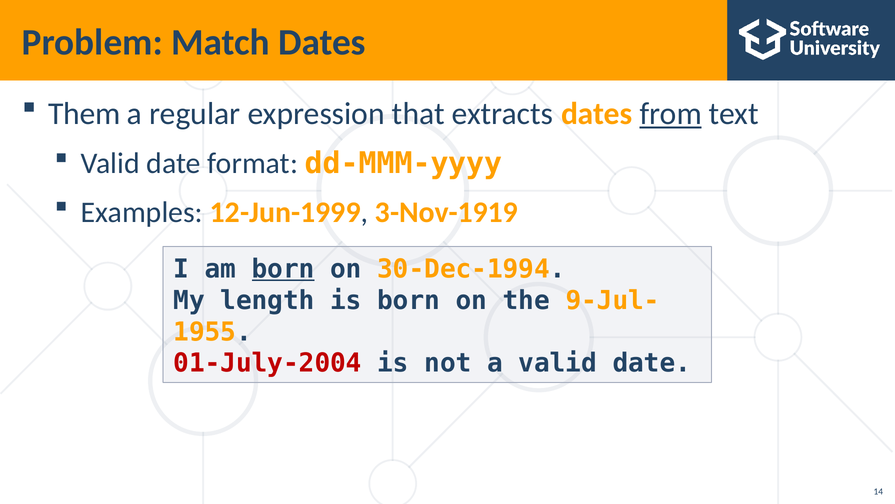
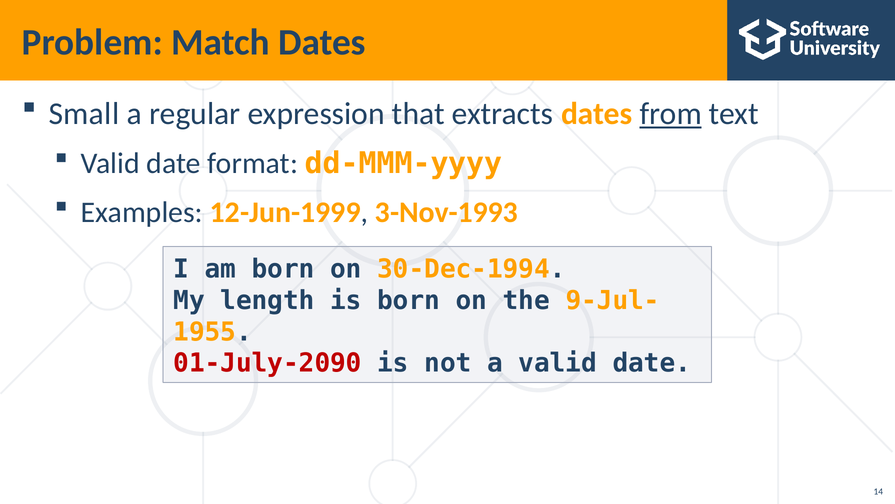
Them: Them -> Small (84, 114)
3-Nov-1919: 3-Nov-1919 -> 3-Nov-1993 (446, 212)
born underline: present -> none (283, 269)
01-July-2004: 01-July-2004 -> 01-July-2090 (268, 363)
